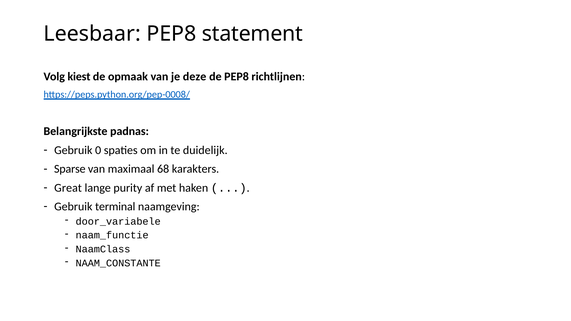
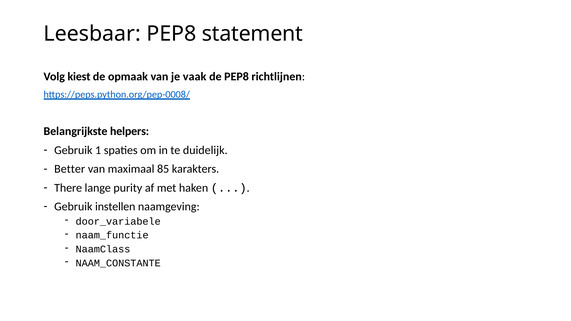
deze: deze -> vaak (195, 77)
padnas: padnas -> helpers (130, 131)
0: 0 -> 1 (98, 150)
Sparse: Sparse -> Better (70, 169)
68: 68 -> 85 (163, 169)
Great: Great -> There (68, 188)
terminal: terminal -> instellen (115, 207)
